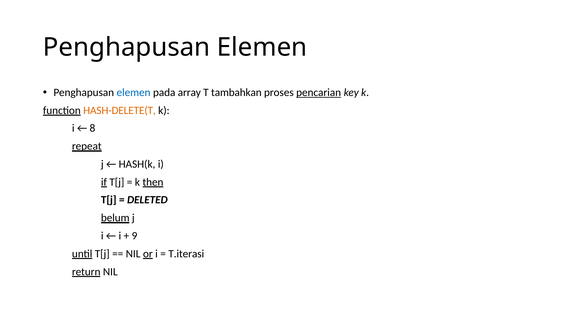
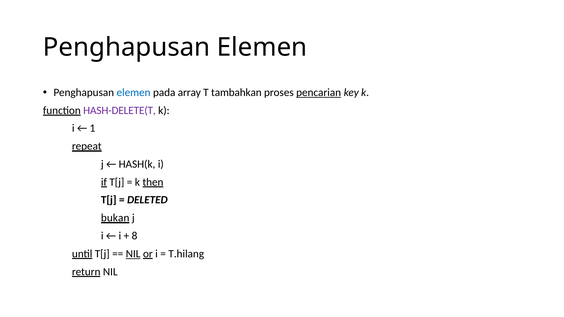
HASH-DELETE(T colour: orange -> purple (119, 110)
8: 8 -> 1 (92, 128)
belum: belum -> bukan (115, 218)
9: 9 -> 8 (135, 236)
NIL underline: none -> present (133, 254)
T.iterasi: T.iterasi -> T.hilang (186, 254)
